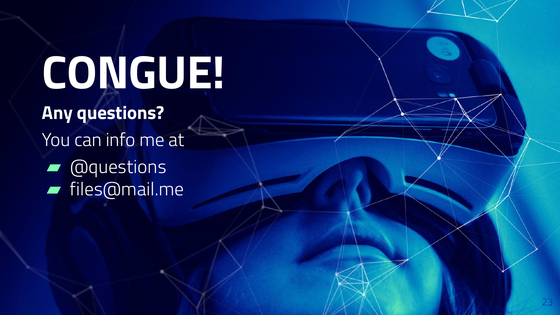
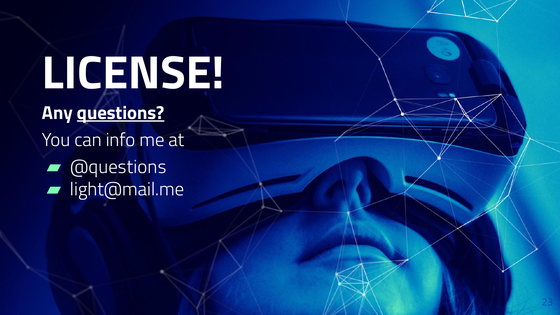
CONGUE: CONGUE -> LICENSE (133, 73)
questions underline: none -> present (121, 113)
files@mail.me: files@mail.me -> light@mail.me (127, 189)
